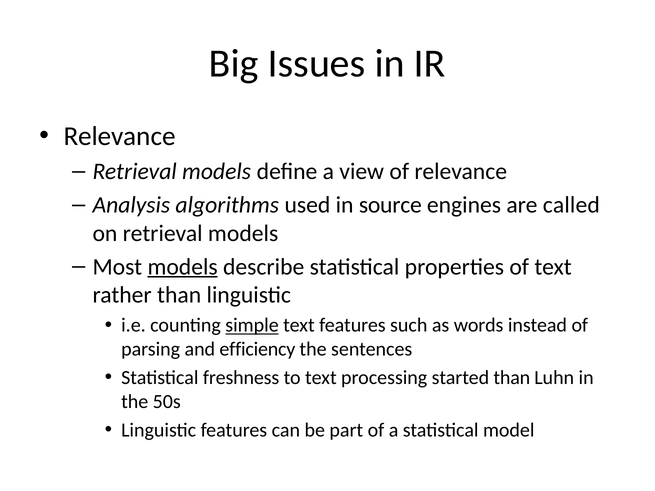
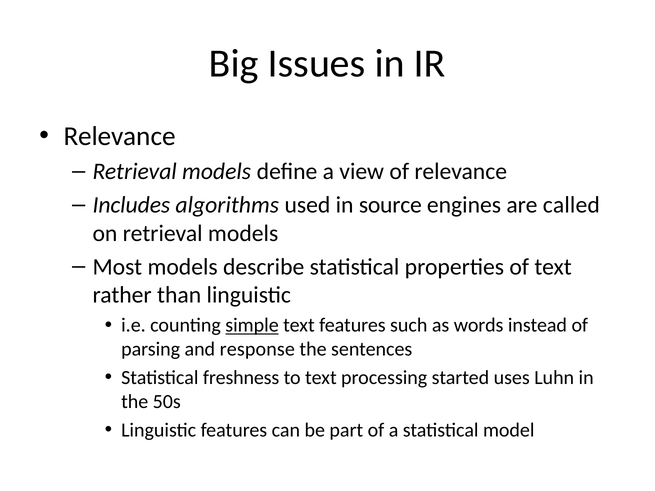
Analysis: Analysis -> Includes (131, 205)
models underline: present -> none (183, 267)
efficiency: efficiency -> response (257, 350)
started than: than -> uses (512, 378)
